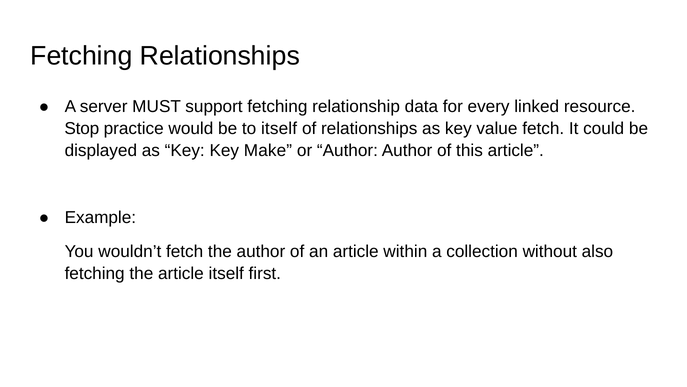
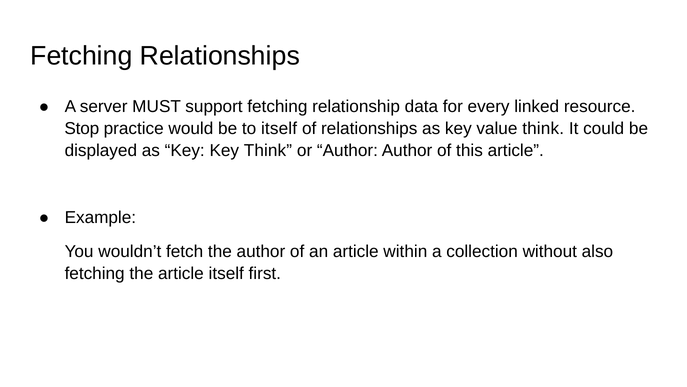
value fetch: fetch -> think (543, 128)
Key Make: Make -> Think (268, 150)
